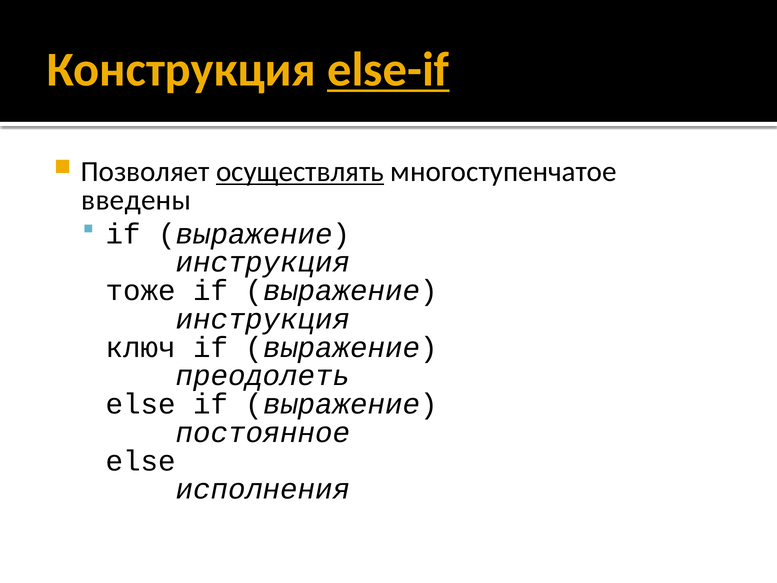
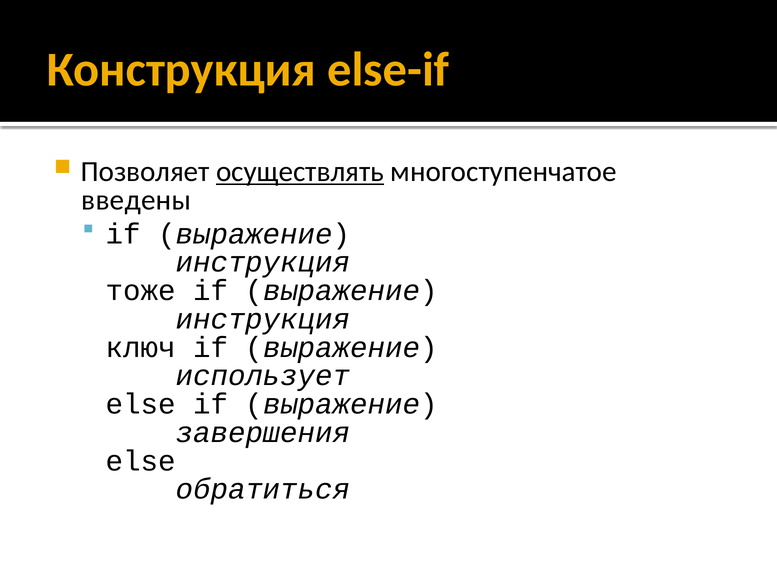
else-if underline: present -> none (388, 70)
преодолеть: преодолеть -> использует (263, 376)
постоянное: постоянное -> завершения (263, 432)
исполнения: исполнения -> обратиться (263, 489)
